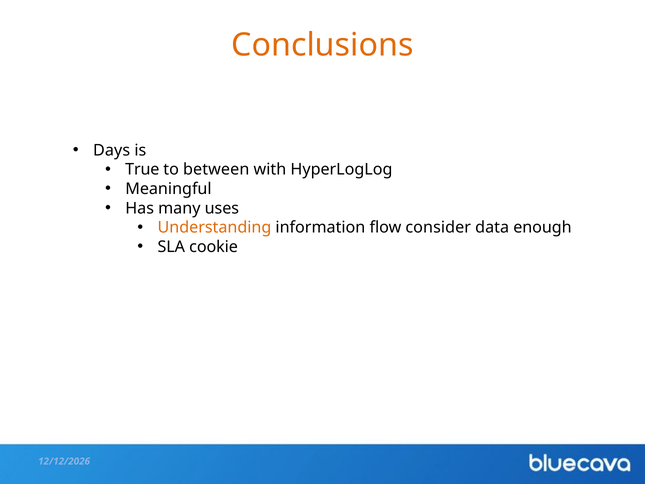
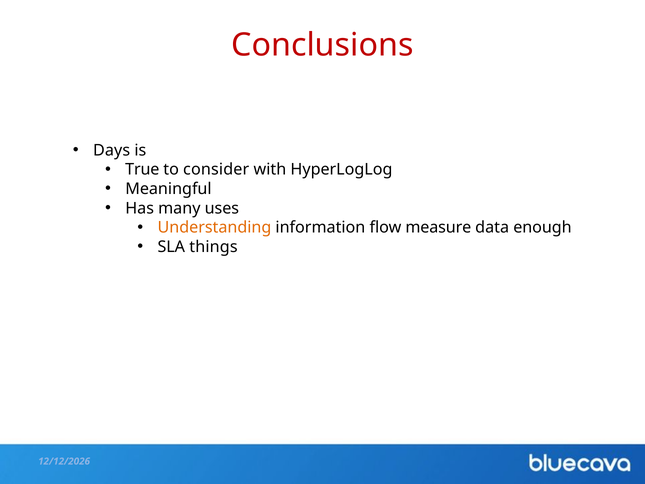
Conclusions colour: orange -> red (322, 45)
between: between -> consider (216, 169)
consider: consider -> measure (438, 228)
cookie: cookie -> things (213, 247)
